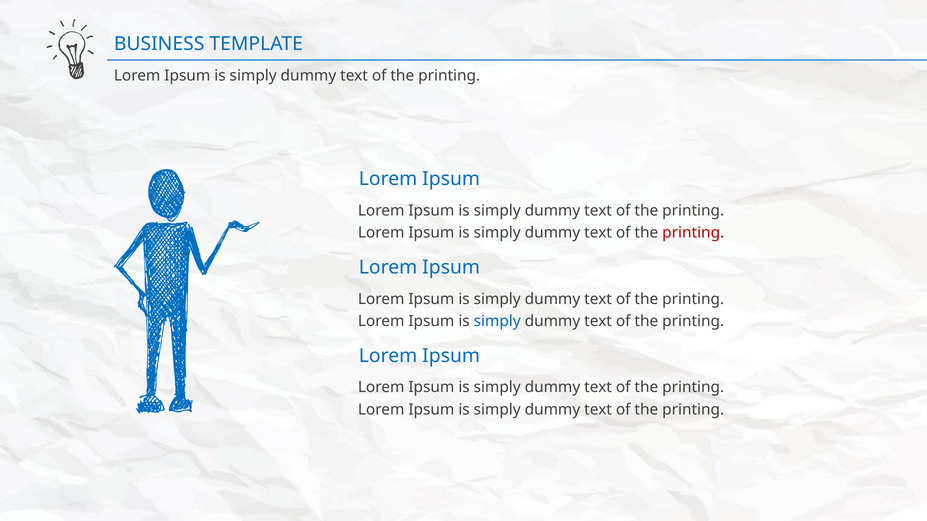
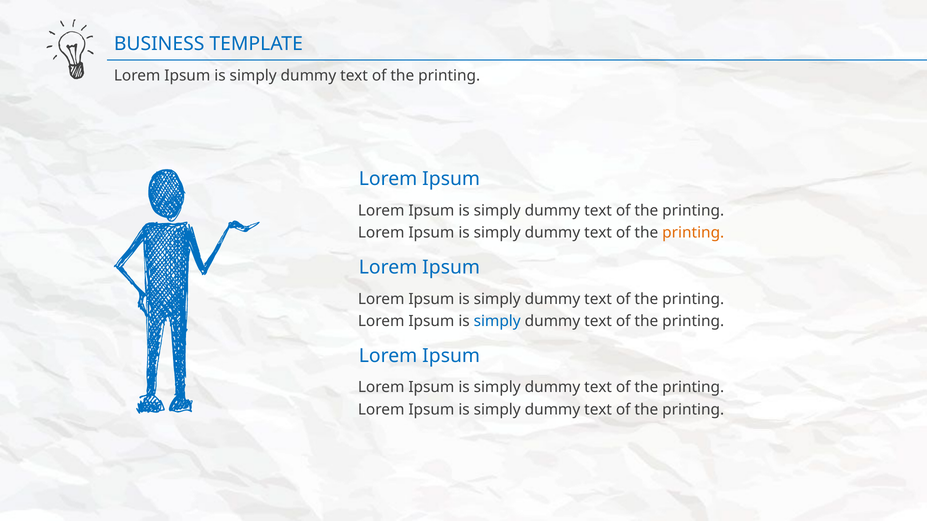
printing colour: red -> orange (693, 233)
